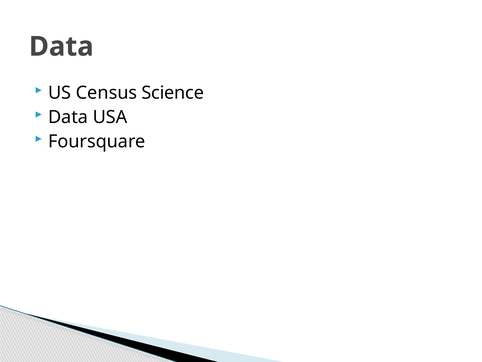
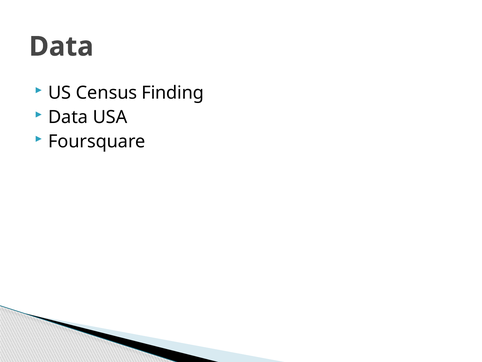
Science: Science -> Finding (173, 93)
